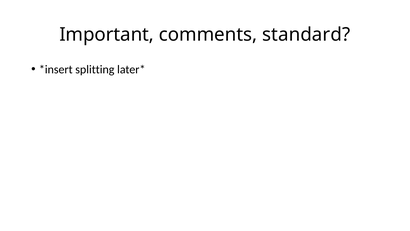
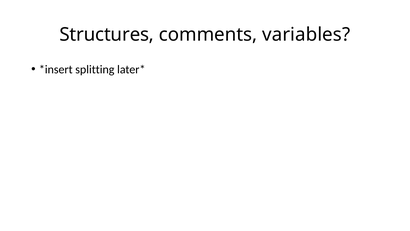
Important: Important -> Structures (107, 34)
standard: standard -> variables (306, 34)
